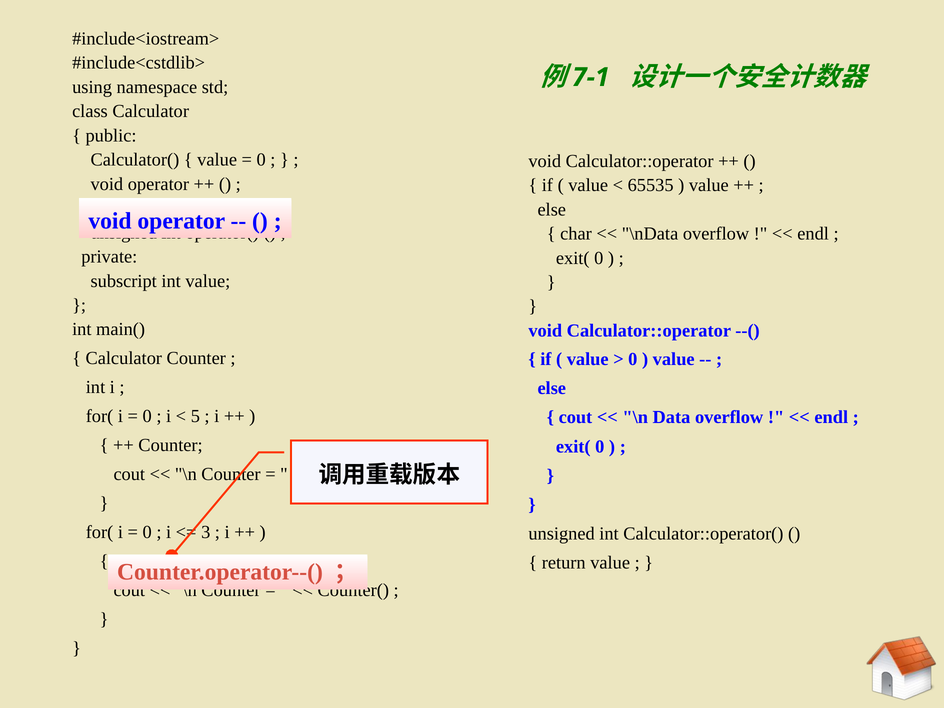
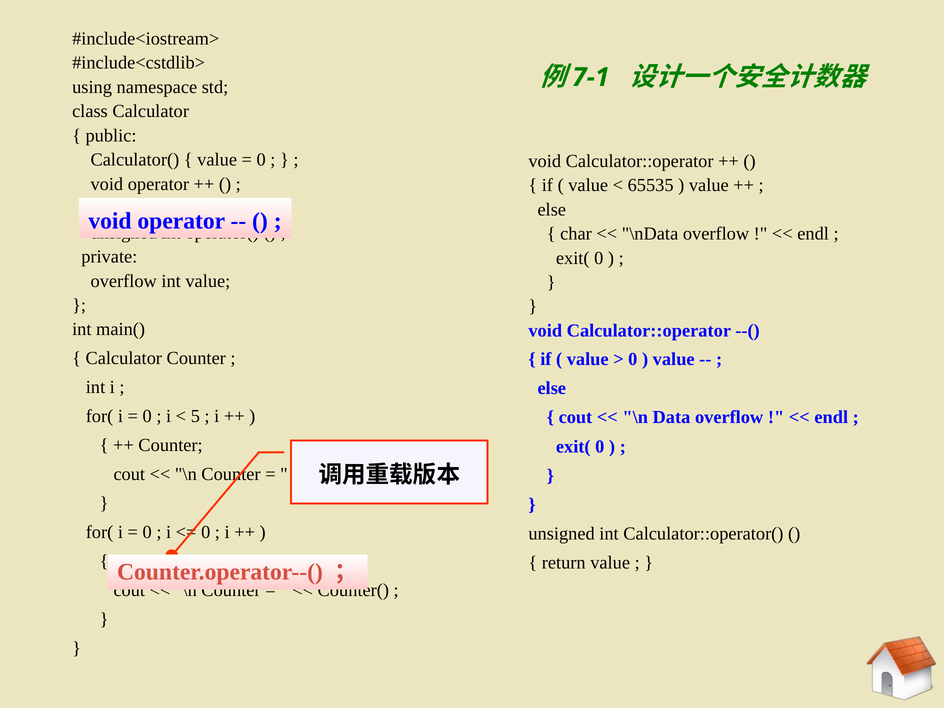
subscript: subscript -> overflow (124, 281)
3: 3 -> 0 (206, 532)
